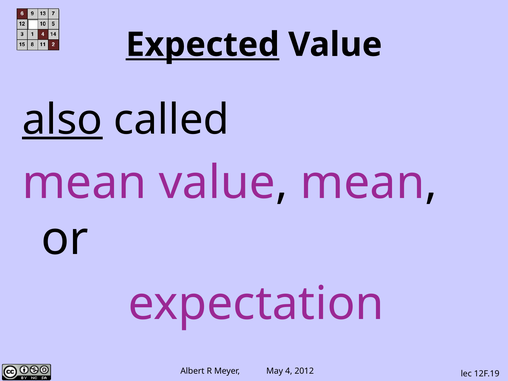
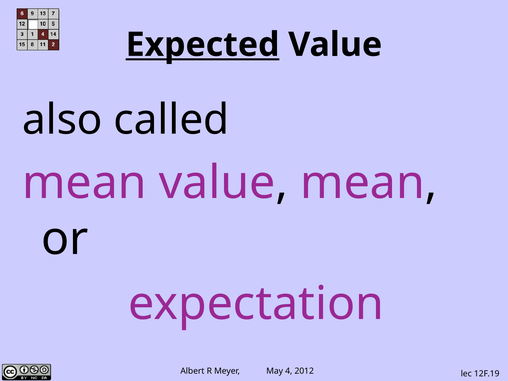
also underline: present -> none (62, 120)
